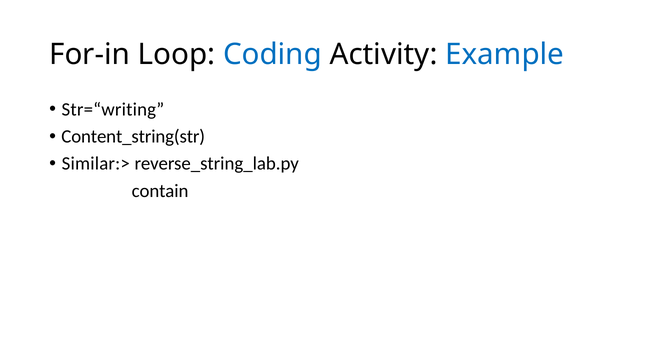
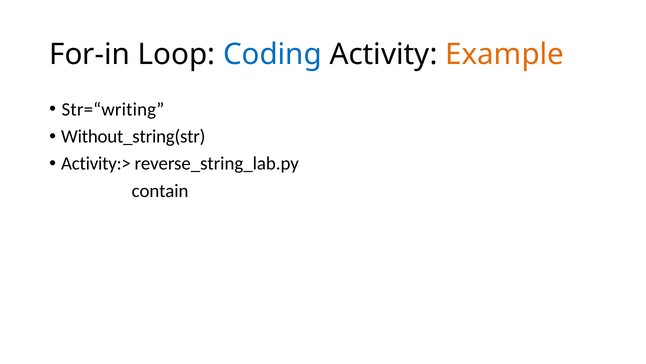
Example colour: blue -> orange (505, 54)
Content_string(str: Content_string(str -> Without_string(str (133, 136)
Similar:>: Similar:> -> Activity:> (96, 163)
